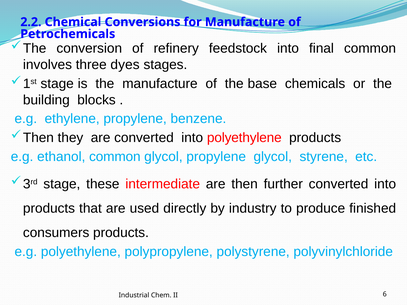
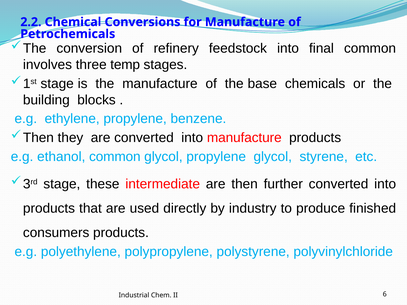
dyes: dyes -> temp (125, 65)
into polyethylene: polyethylene -> manufacture (244, 138)
